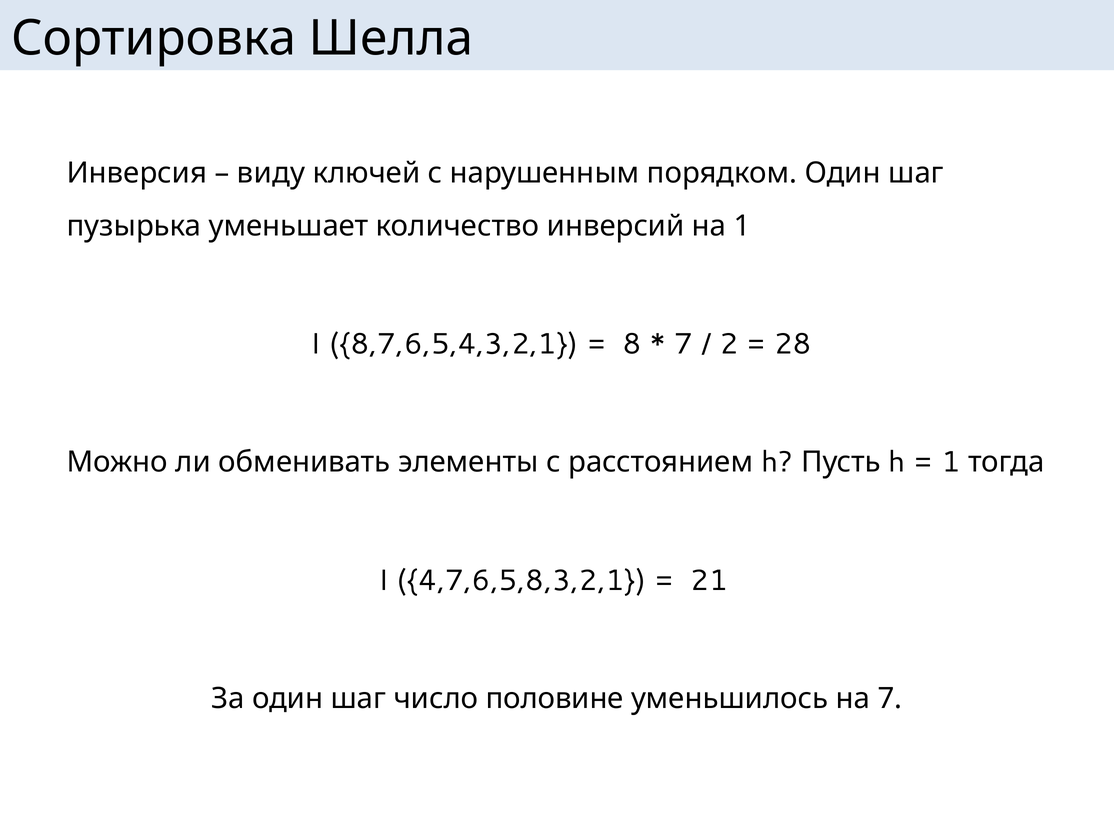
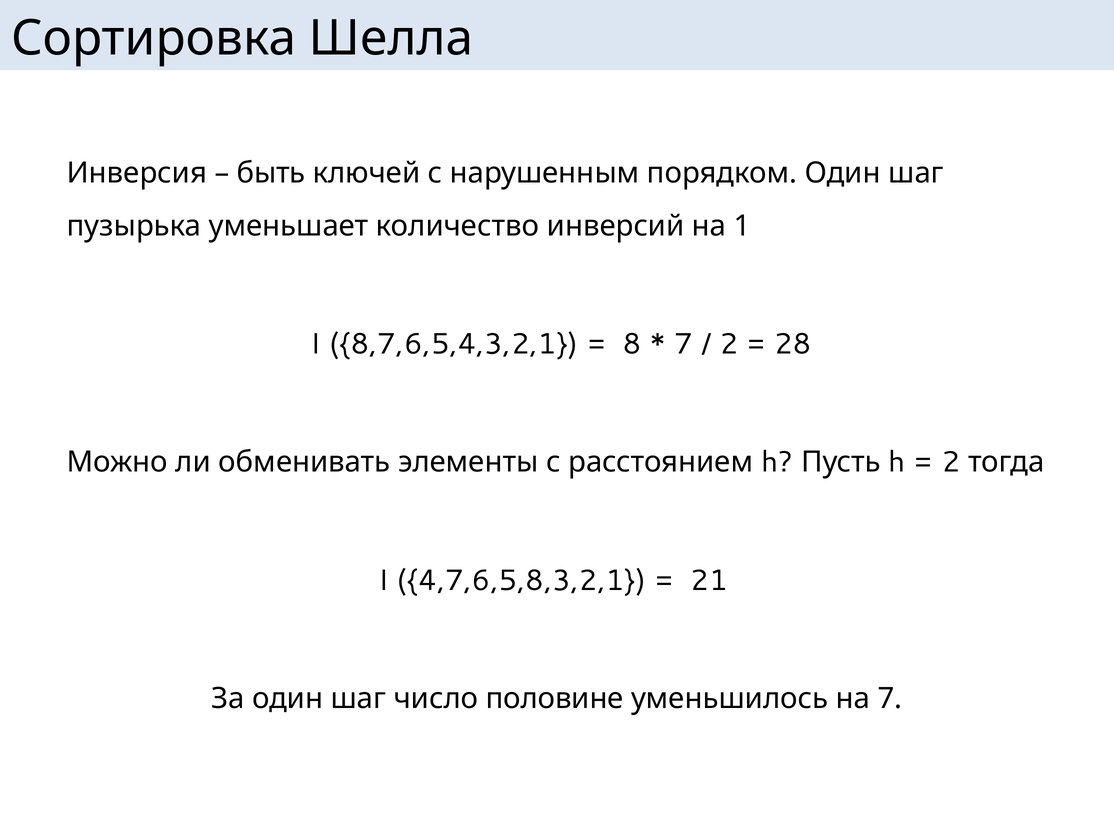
виду: виду -> быть (271, 173)
1: 1 -> 2 (951, 463)
